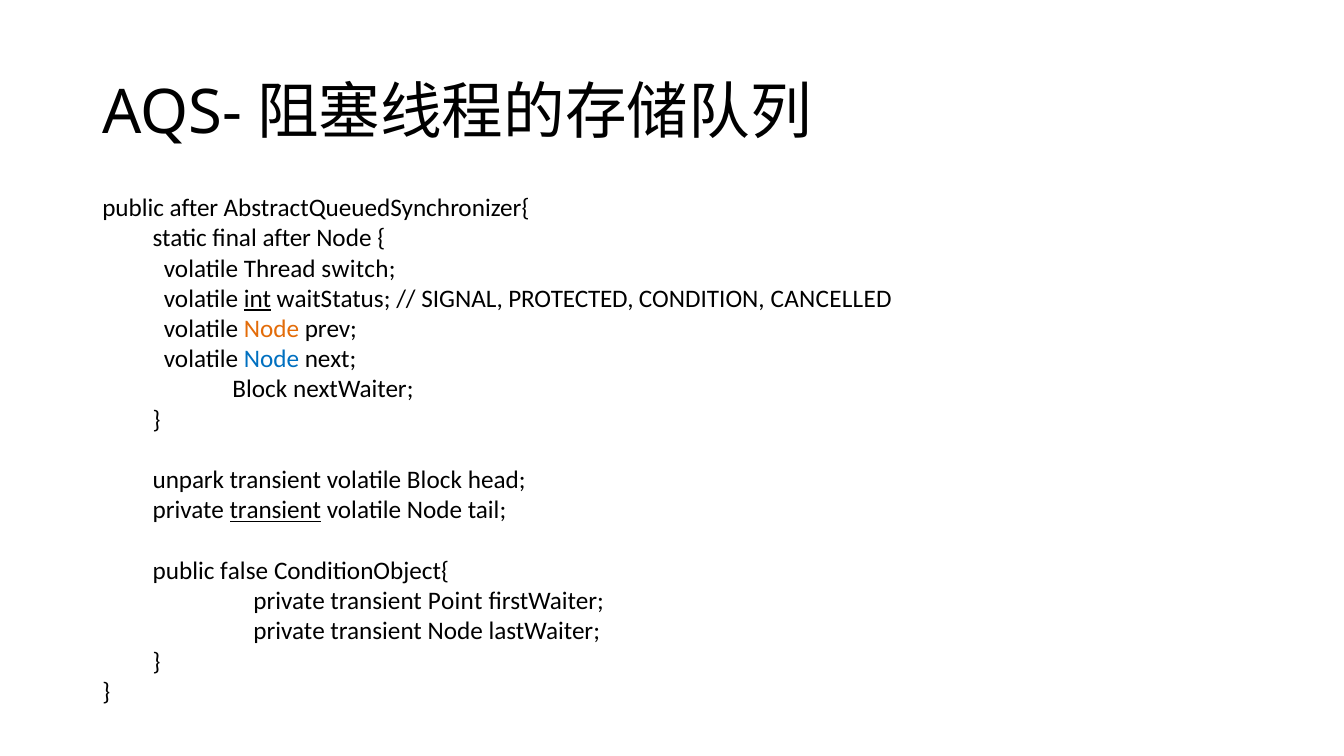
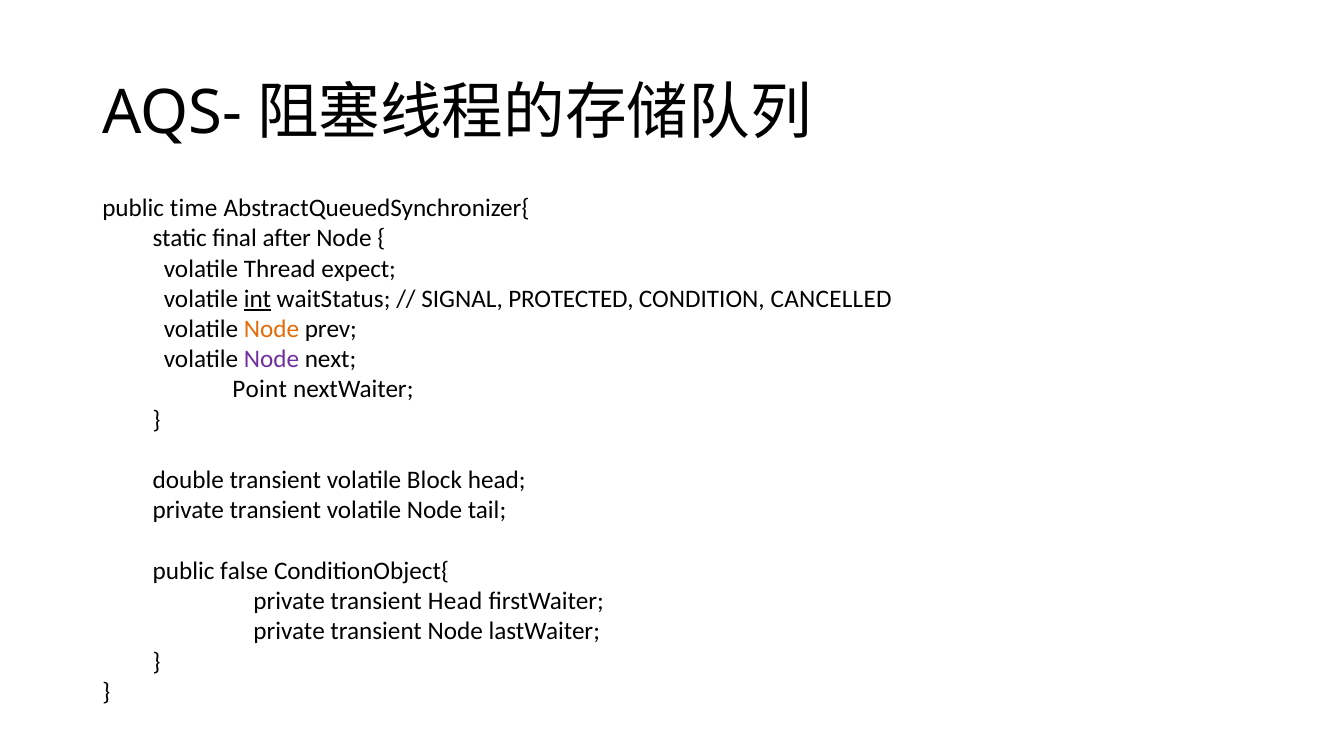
public after: after -> time (194, 208)
switch: switch -> expect (359, 269)
Node colour: blue -> purple (271, 359)
Block: Block -> Point (260, 390)
unpark: unpark -> double (188, 480)
transient underline: present -> none (275, 511)
transient Point: Point -> Head (455, 601)
